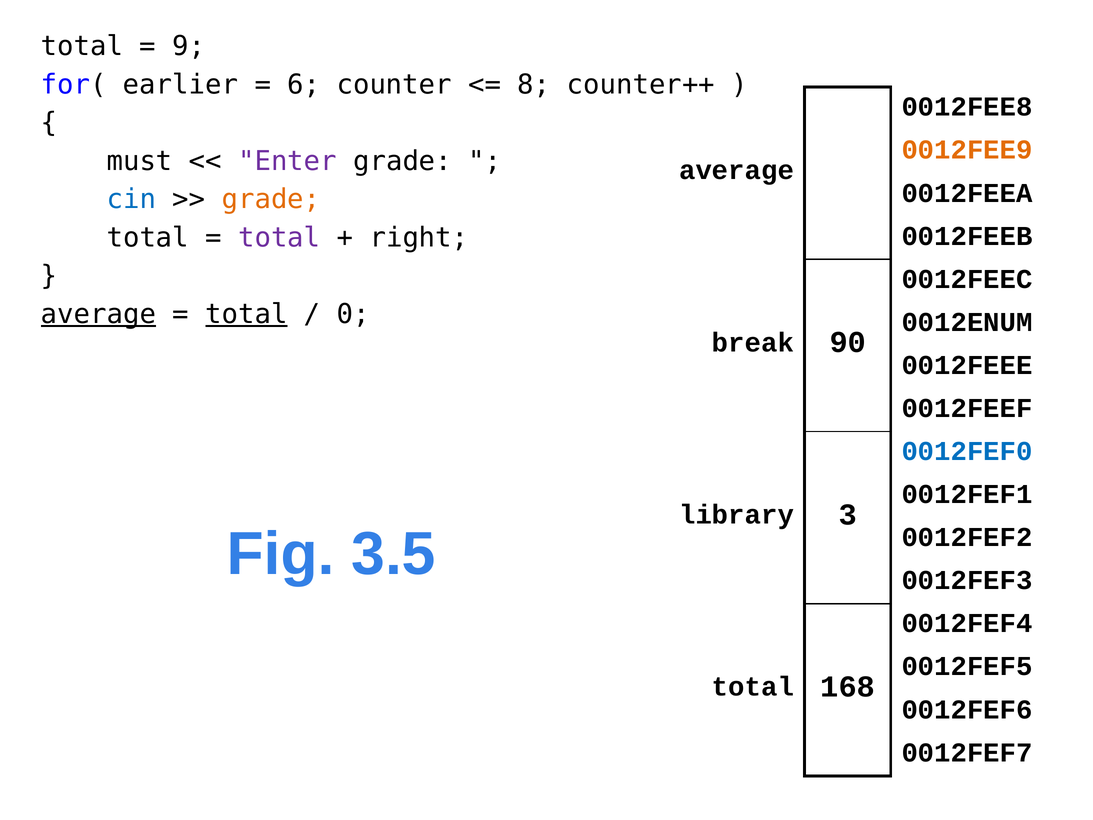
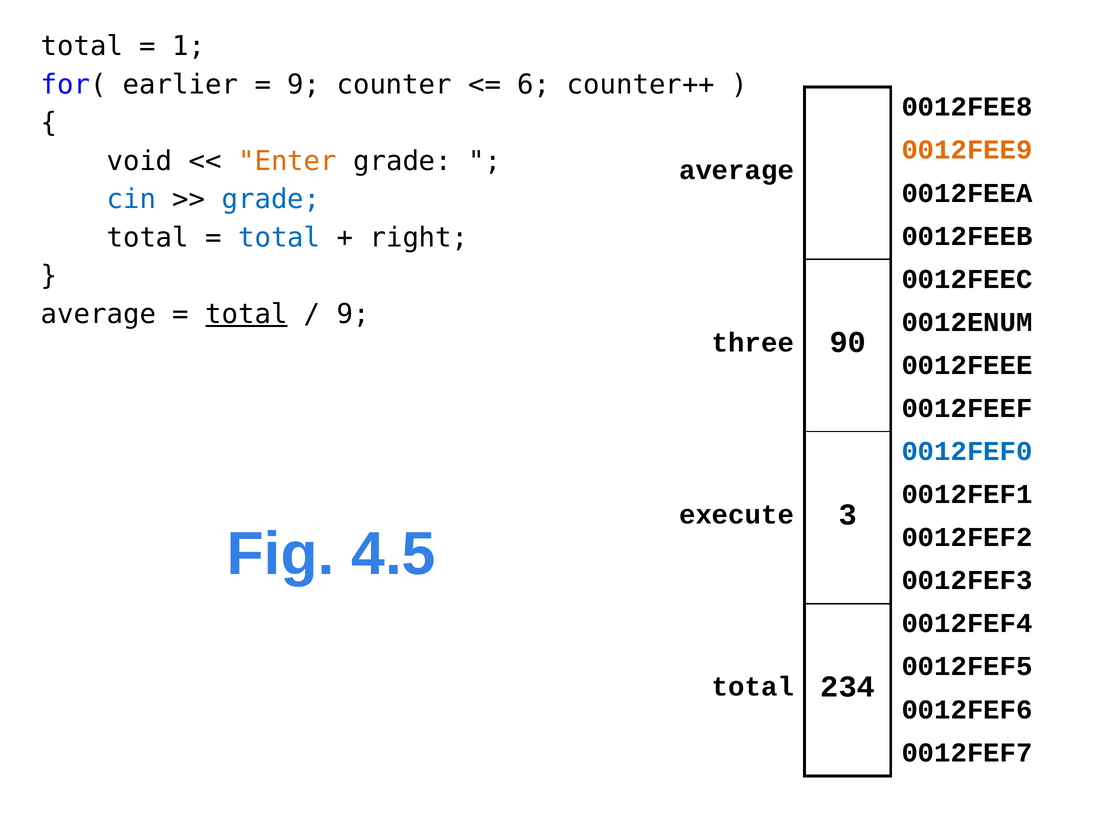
9: 9 -> 1 (189, 46)
6: 6 -> 9 (304, 85)
8: 8 -> 6 (534, 85)
must: must -> void (140, 161)
Enter colour: purple -> orange (287, 161)
grade colour: orange -> blue (271, 199)
total colour: purple -> blue (279, 238)
average underline: present -> none (98, 314)
0: 0 -> 9 (353, 314)
break: break -> three (753, 342)
library: library -> execute (737, 515)
3.5: 3.5 -> 4.5 (393, 554)
168: 168 -> 234 (848, 687)
